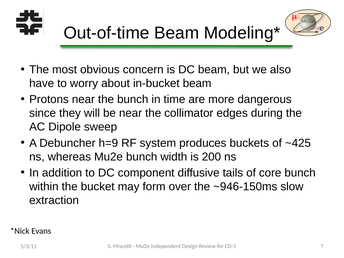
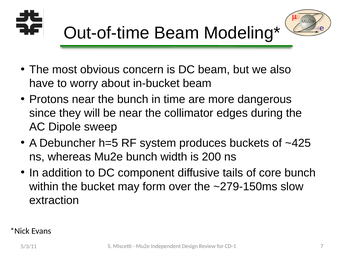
h=9: h=9 -> h=5 (108, 143)
~946-150ms: ~946-150ms -> ~279-150ms (245, 187)
